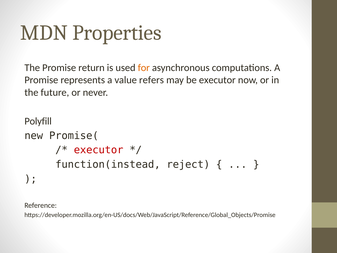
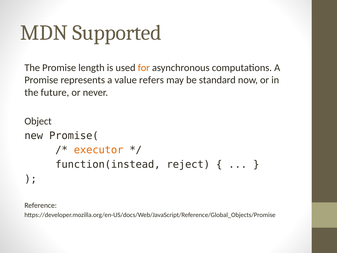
Properties: Properties -> Supported (117, 33)
return: return -> length (91, 68)
be executor: executor -> standard (217, 80)
Polyfill: Polyfill -> Object (38, 121)
executor colour: red -> orange (99, 150)
